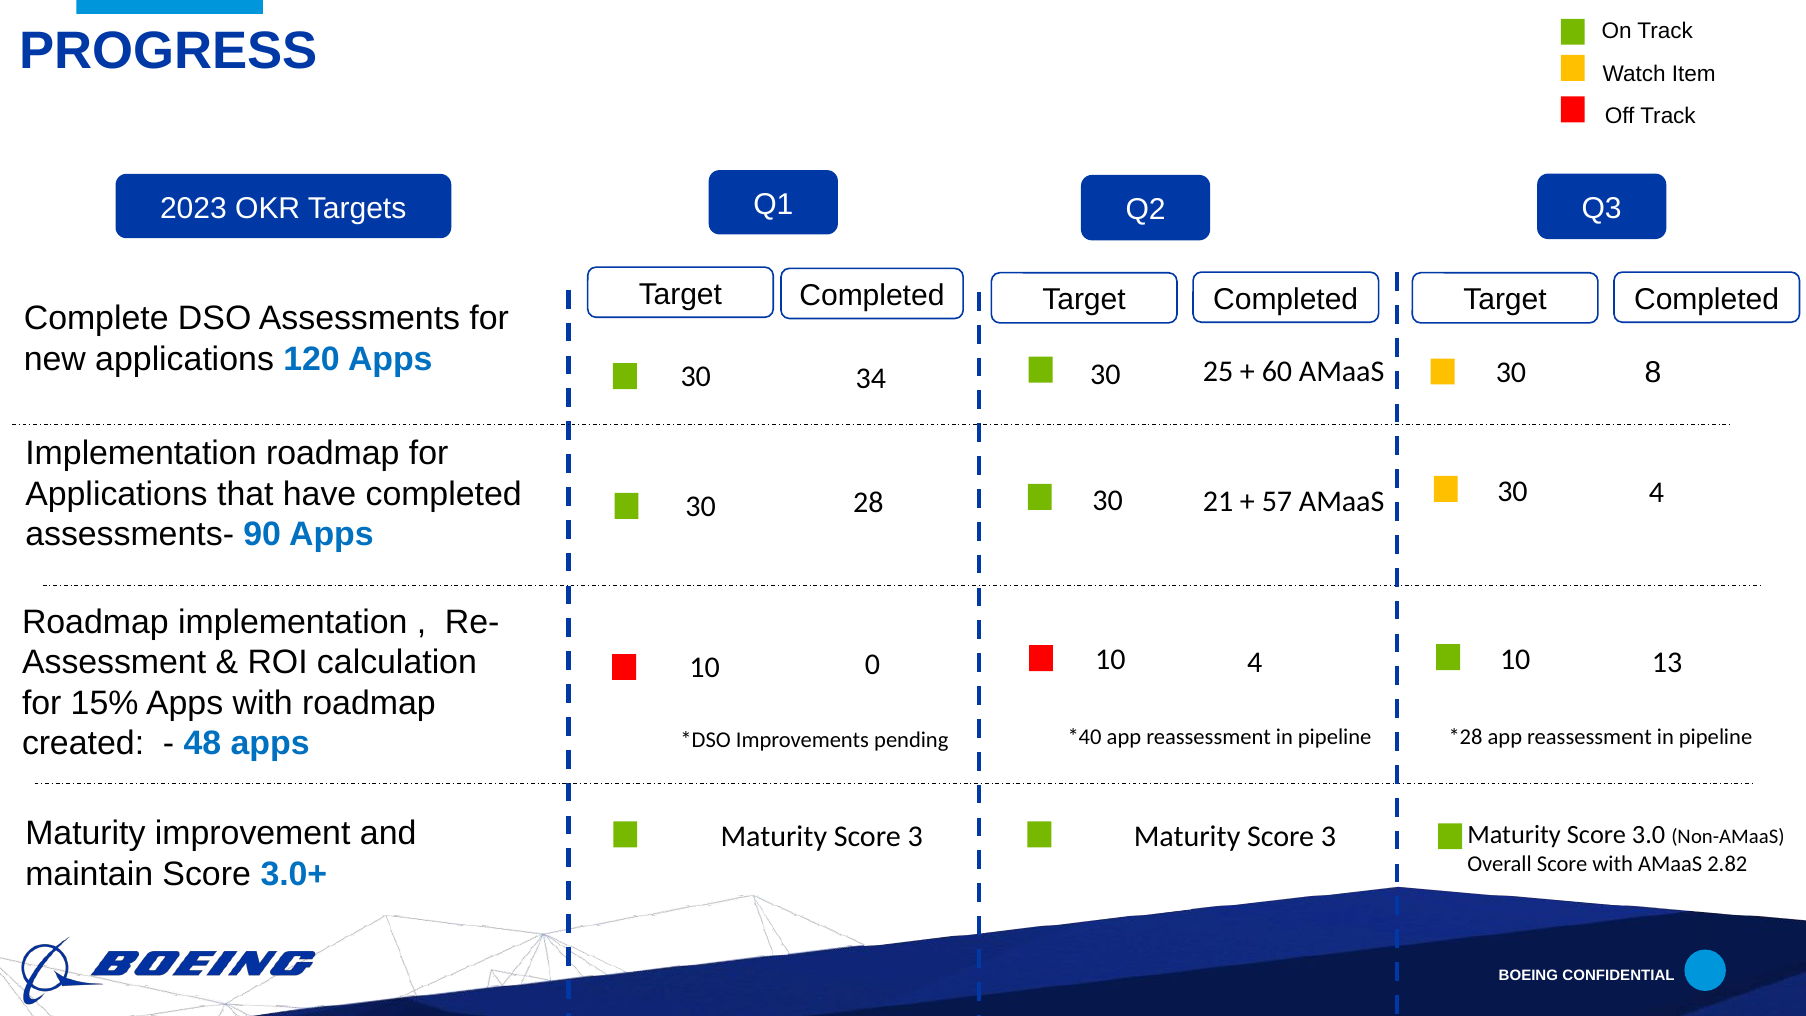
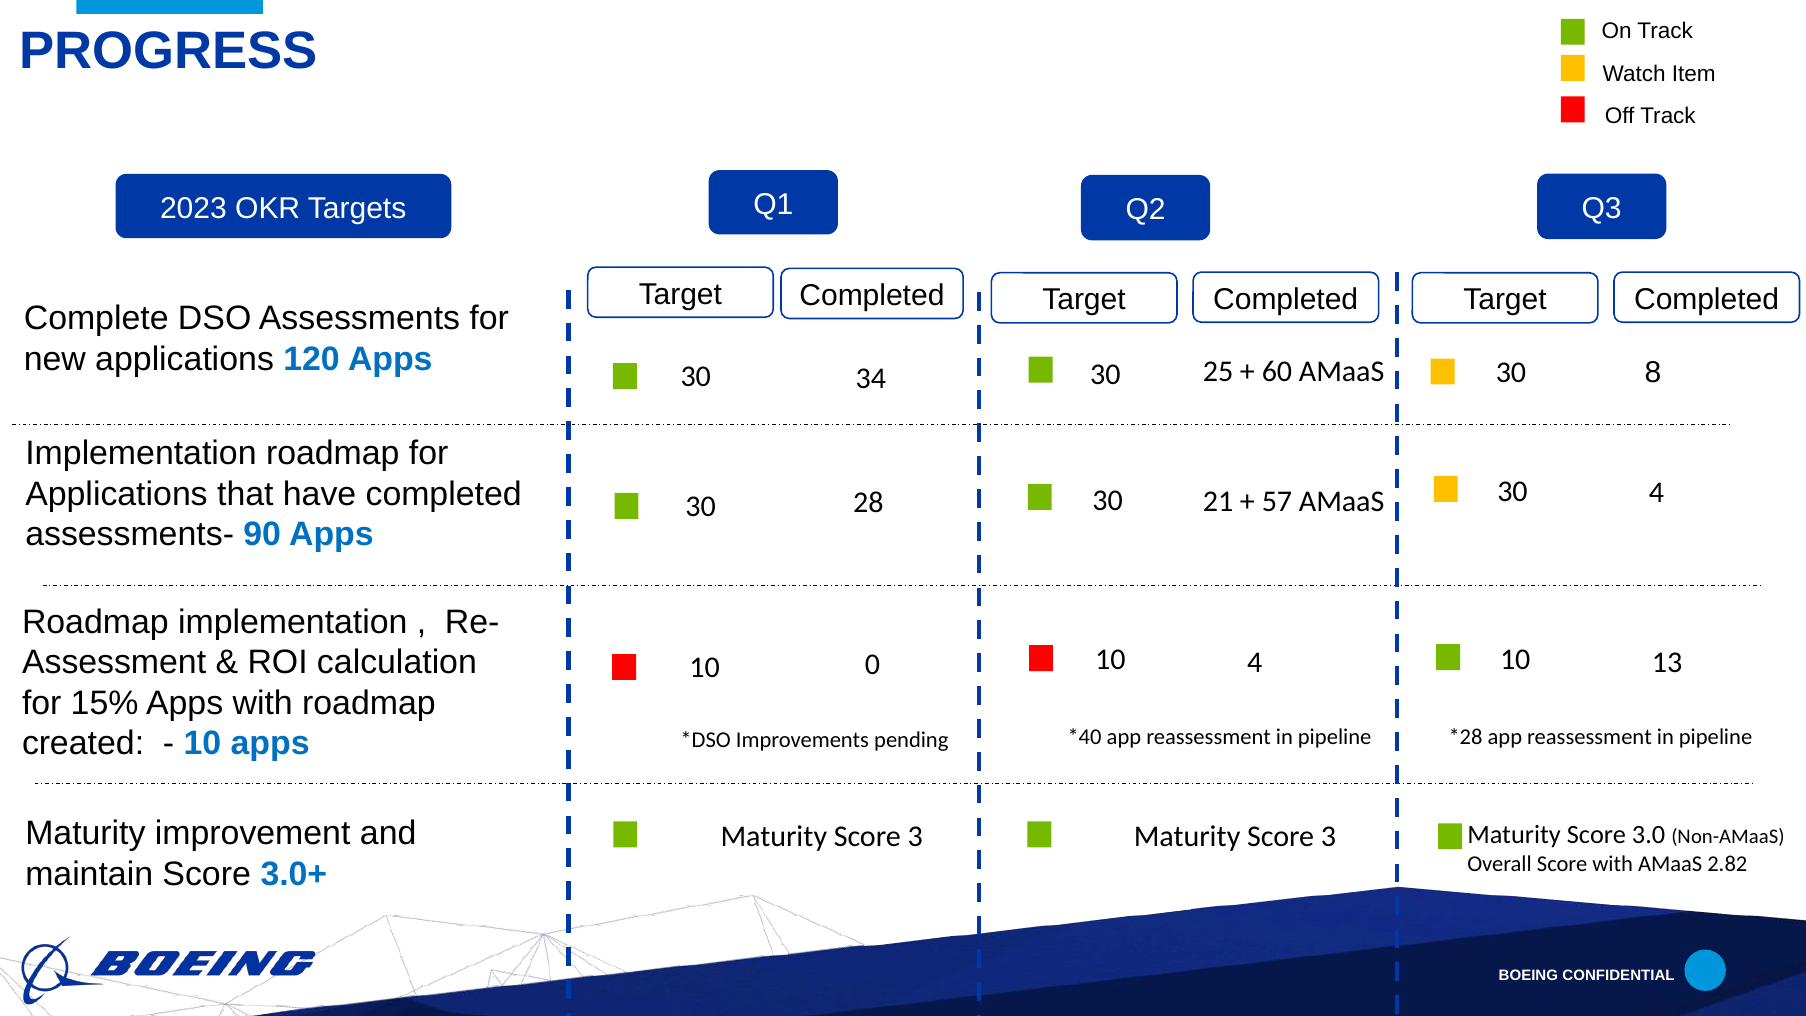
48: 48 -> 10 (202, 744)
